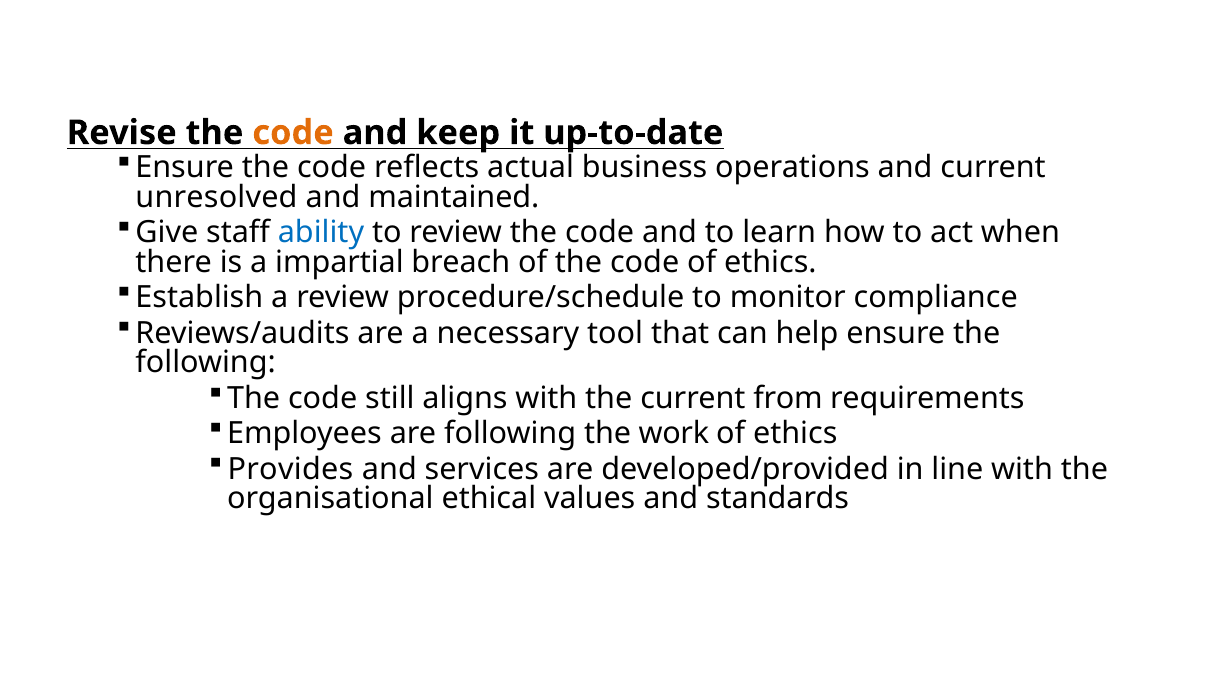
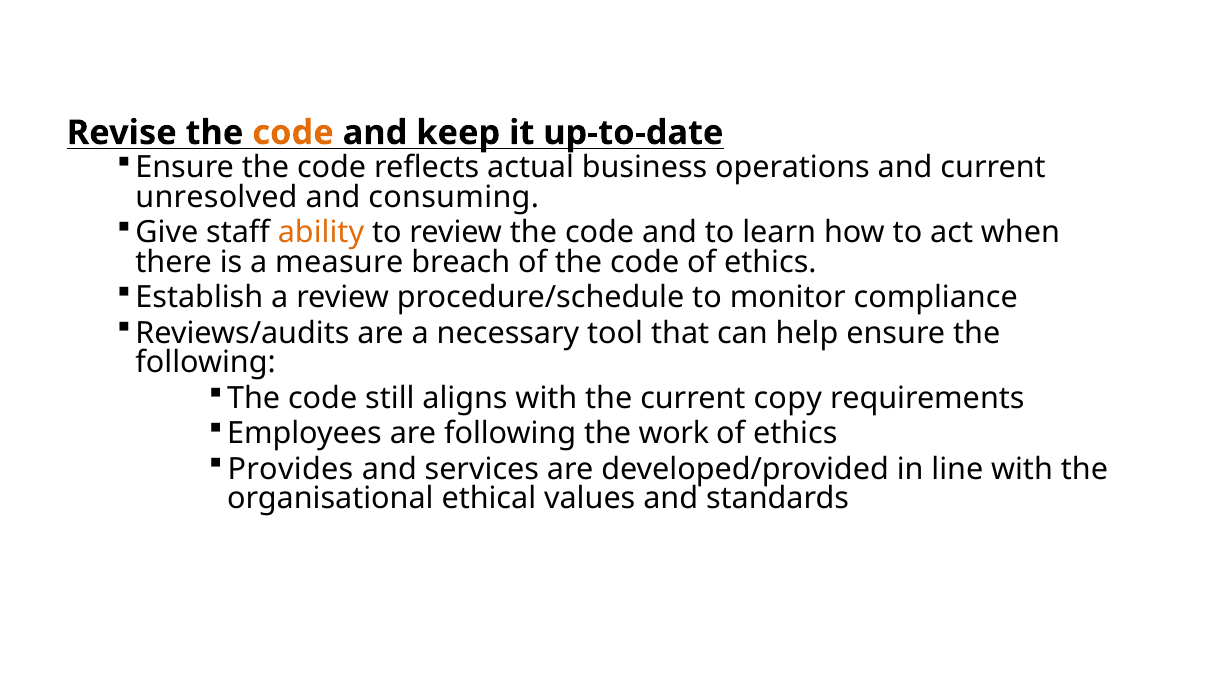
maintained: maintained -> consuming (454, 197)
ability colour: blue -> orange (321, 232)
impartial: impartial -> measure (339, 262)
from: from -> copy (788, 398)
